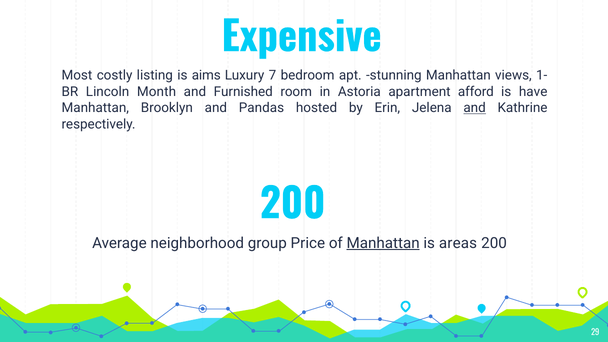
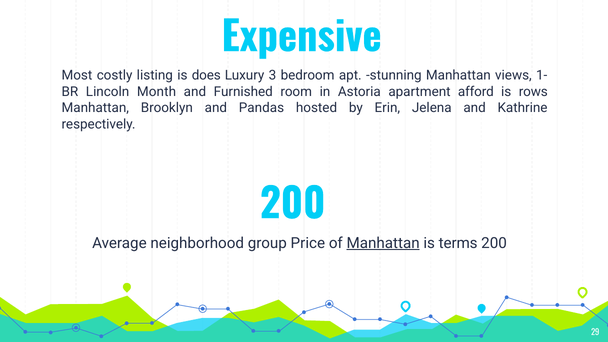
aims: aims -> does (206, 75)
7: 7 -> 3 (273, 75)
have: have -> rows (533, 92)
and underline: present -> none (475, 108)
areas: areas -> terms (458, 243)
